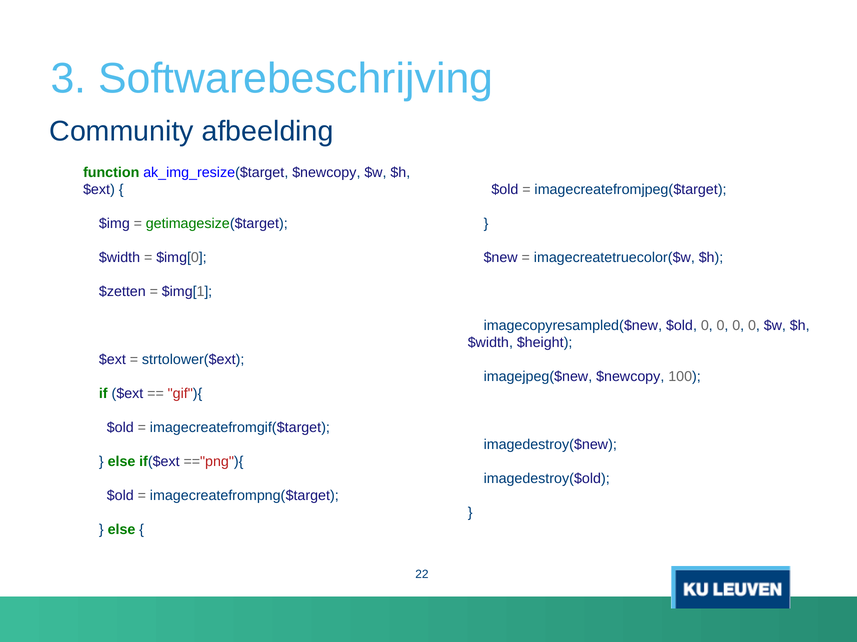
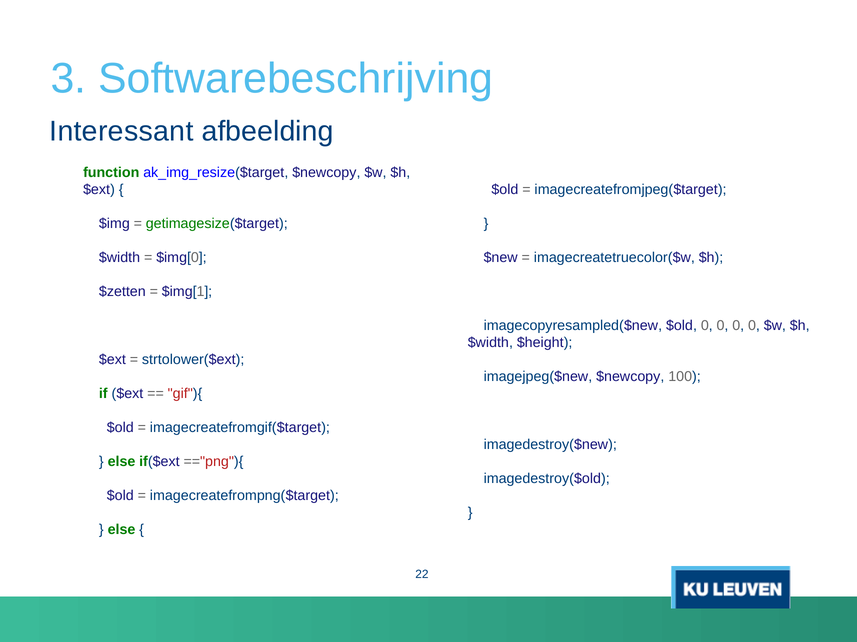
Community: Community -> Interessant (121, 131)
